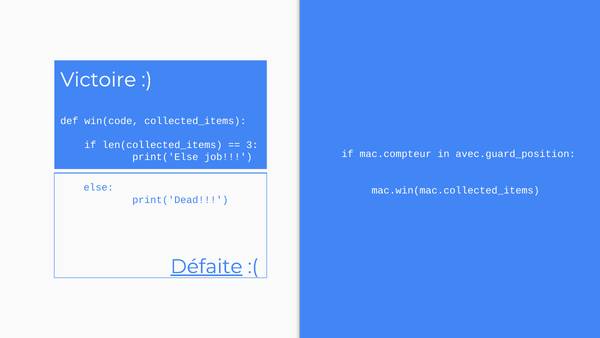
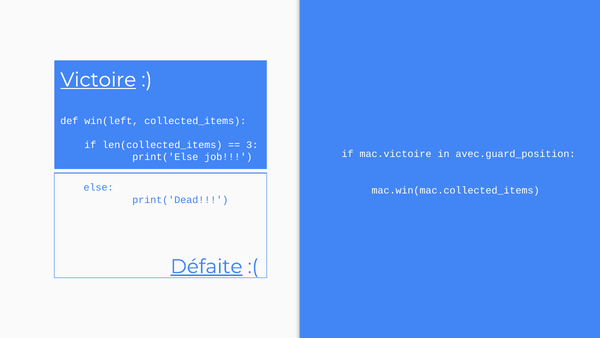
Victoire underline: none -> present (98, 80)
win(code: win(code -> win(left (111, 121)
mac.compteur: mac.compteur -> mac.victoire (396, 154)
